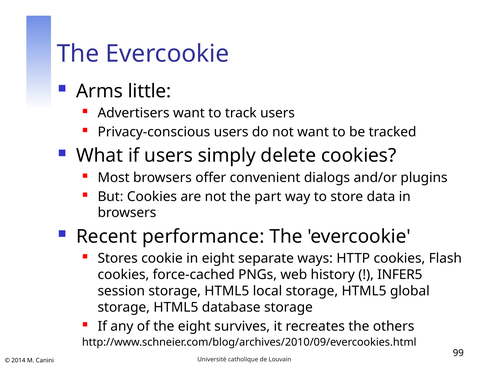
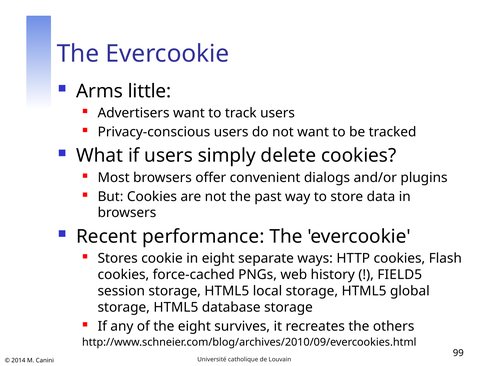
part: part -> past (268, 197)
INFER5: INFER5 -> FIELD5 (400, 275)
